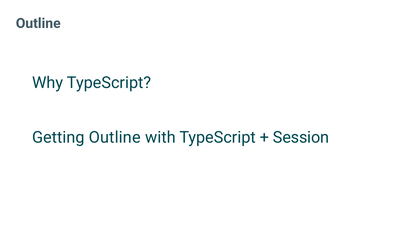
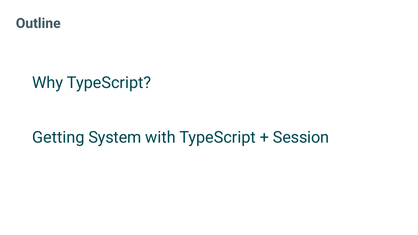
Getting Outline: Outline -> System (115, 138)
